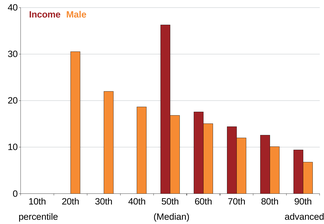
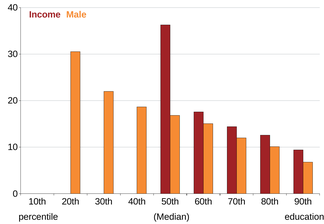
advanced: advanced -> education (304, 217)
